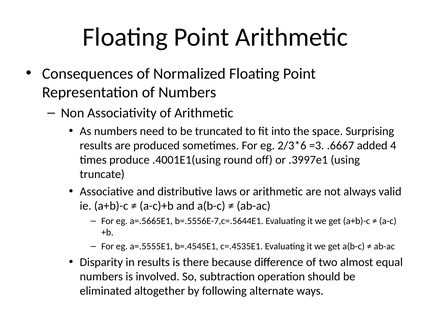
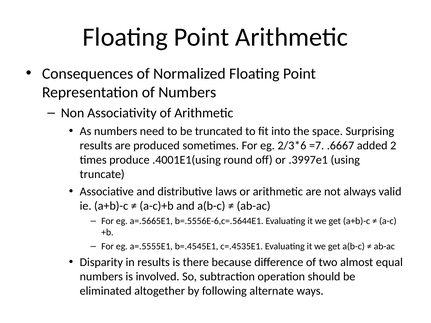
=3: =3 -> =7 (317, 146)
4: 4 -> 2 (393, 146)
b=.5556E-7,c=.5644E1: b=.5556E-7,c=.5644E1 -> b=.5556E-6,c=.5644E1 (219, 221)
